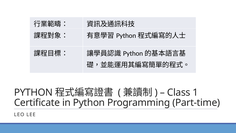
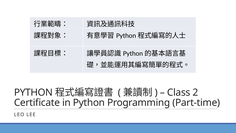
1: 1 -> 2 (195, 92)
